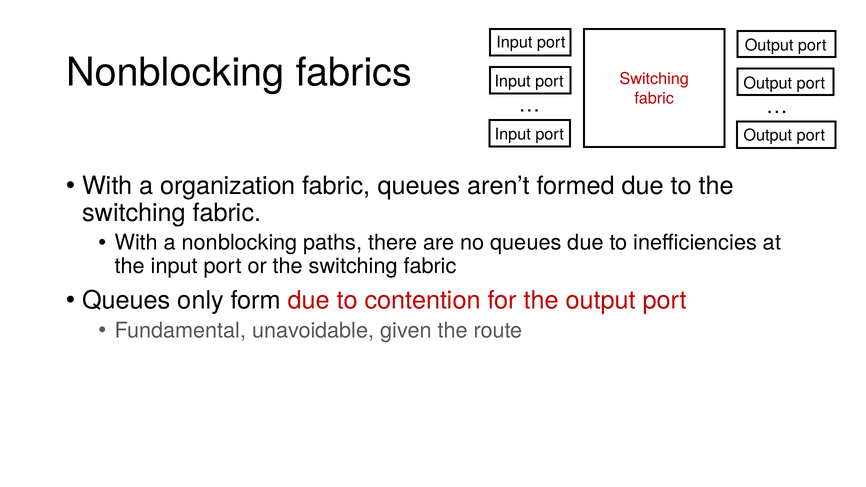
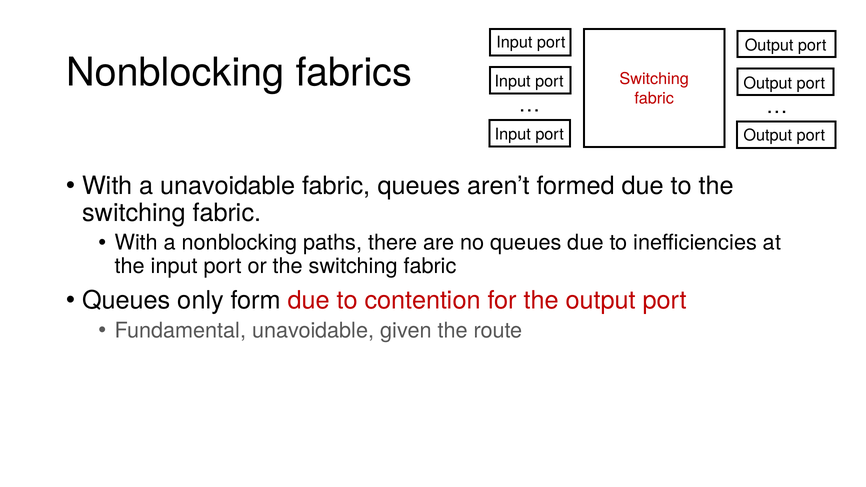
a organization: organization -> unavoidable (228, 186)
